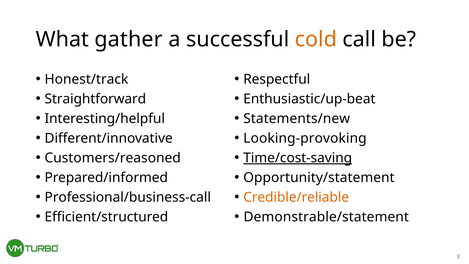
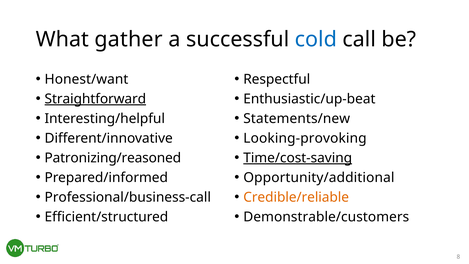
cold colour: orange -> blue (316, 39)
Honest/track: Honest/track -> Honest/want (86, 79)
Straightforward underline: none -> present (95, 99)
Customers/reasoned: Customers/reasoned -> Patronizing/reasoned (113, 158)
Opportunity/statement: Opportunity/statement -> Opportunity/additional (319, 177)
Demonstrable/statement: Demonstrable/statement -> Demonstrable/customers (326, 217)
